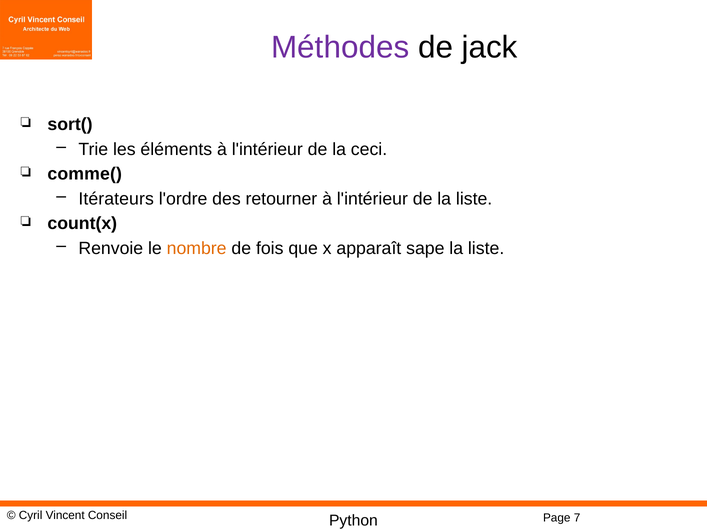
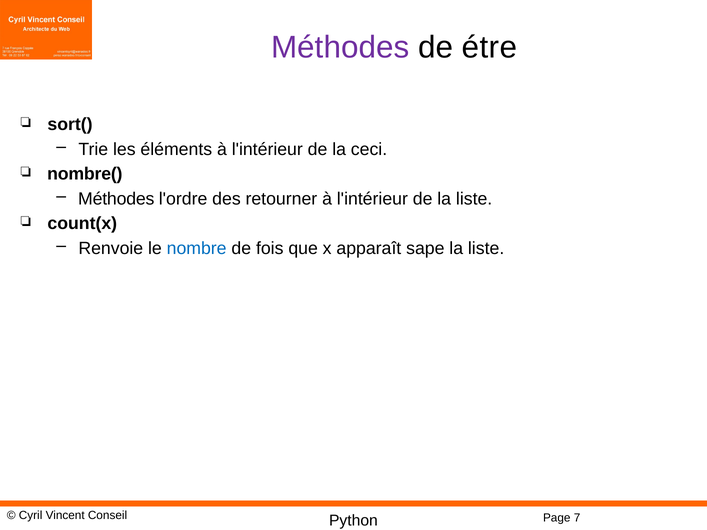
jack: jack -> étre (490, 47)
comme(: comme( -> nombre( (85, 174)
Itérateurs: Itérateurs -> Méthodes (116, 199)
nombre colour: orange -> blue (197, 248)
